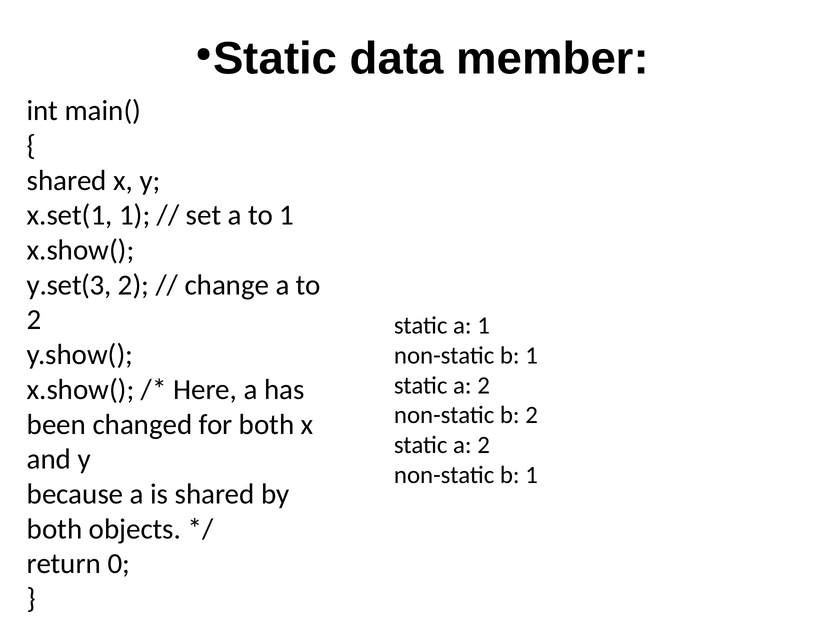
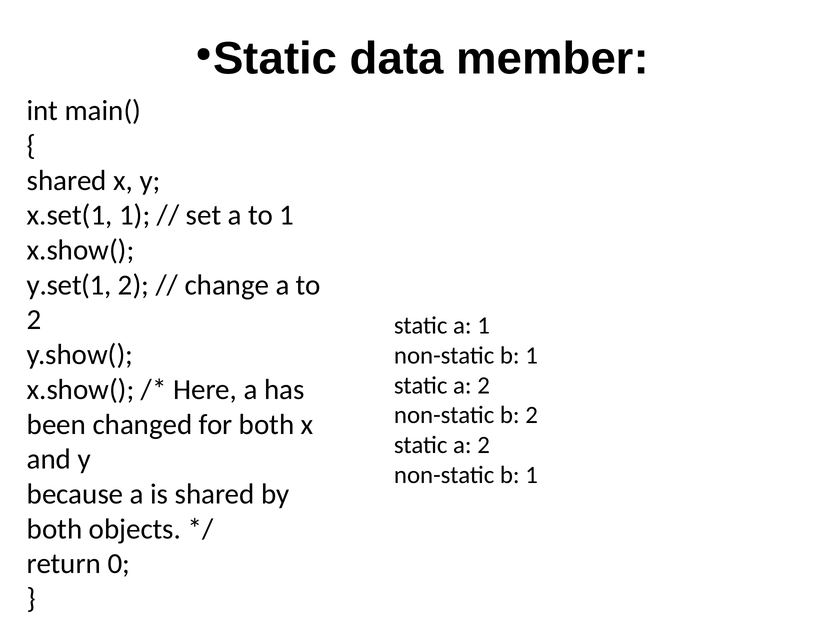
y.set(3: y.set(3 -> y.set(1 (69, 285)
